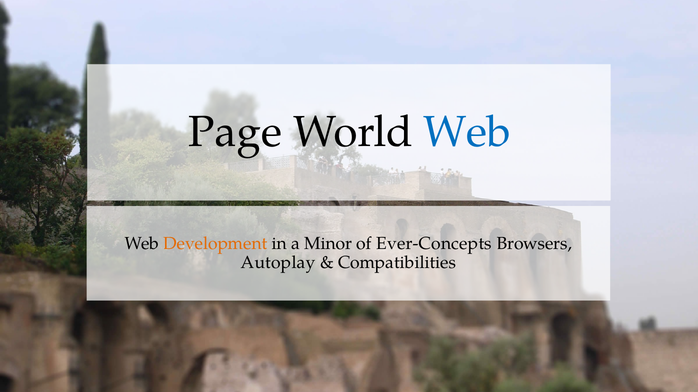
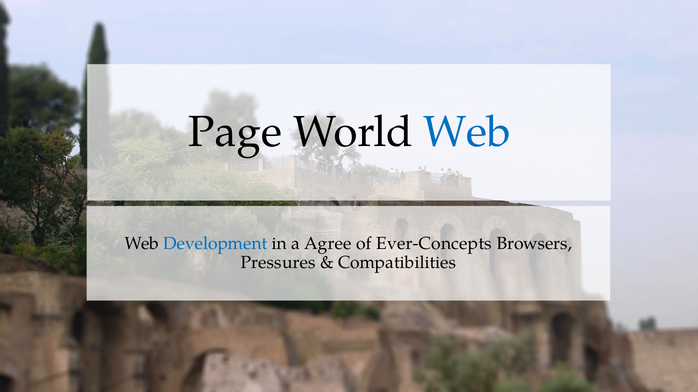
Development colour: orange -> blue (215, 244)
Minor: Minor -> Agree (328, 244)
Autoplay: Autoplay -> Pressures (278, 263)
